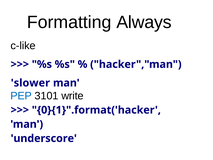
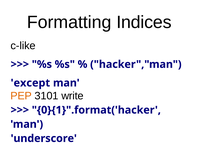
Always: Always -> Indices (144, 22)
slower: slower -> except (30, 83)
PEP colour: blue -> orange (21, 96)
